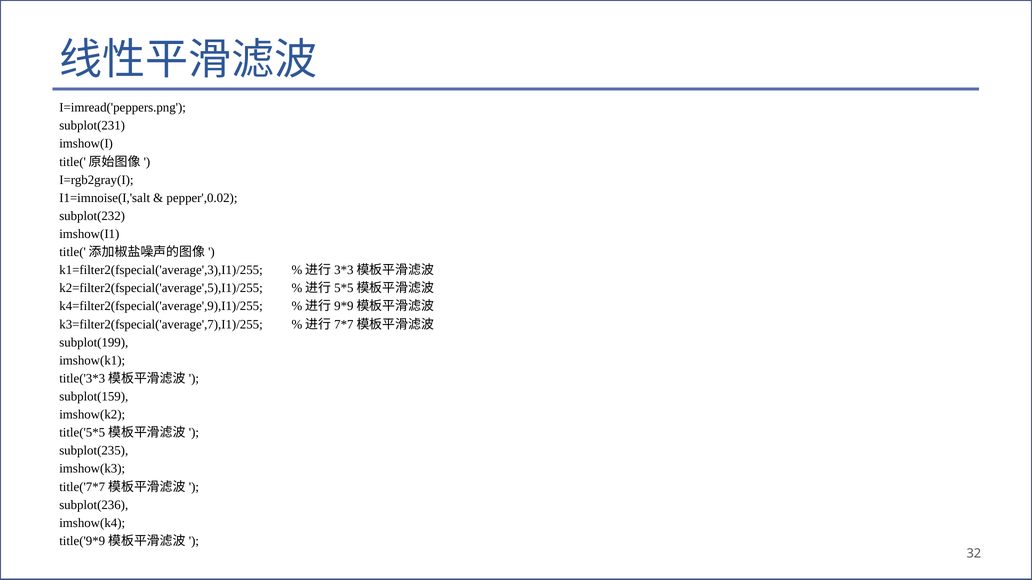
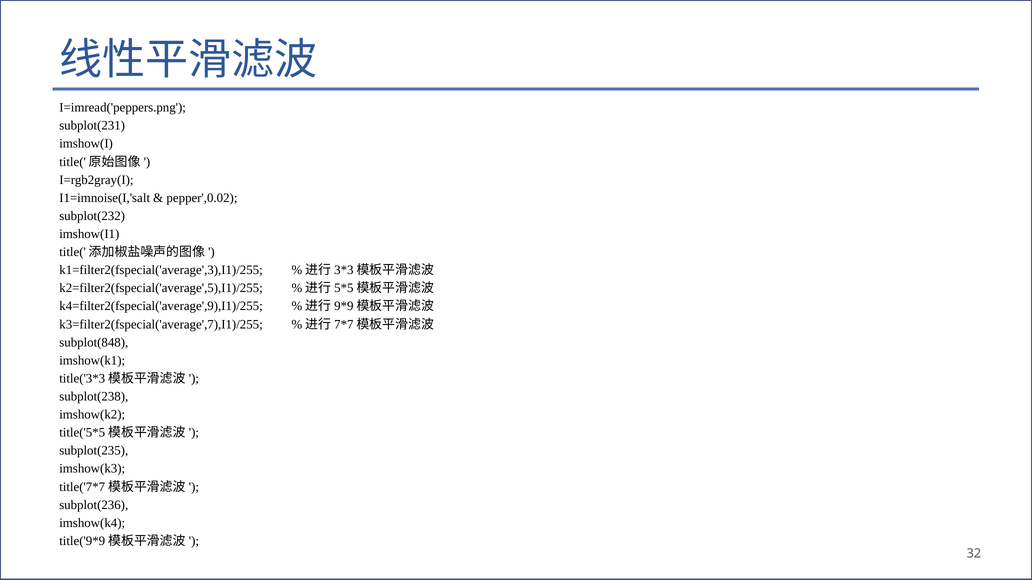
subplot(199: subplot(199 -> subplot(848 (94, 343)
subplot(159: subplot(159 -> subplot(238 (94, 397)
